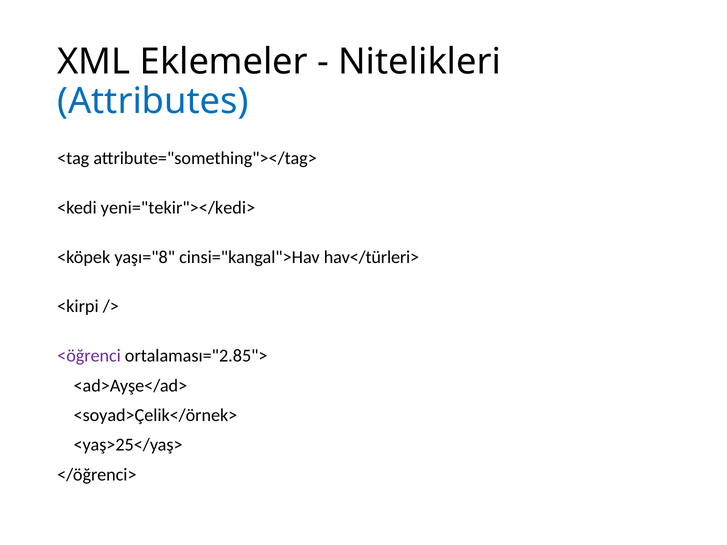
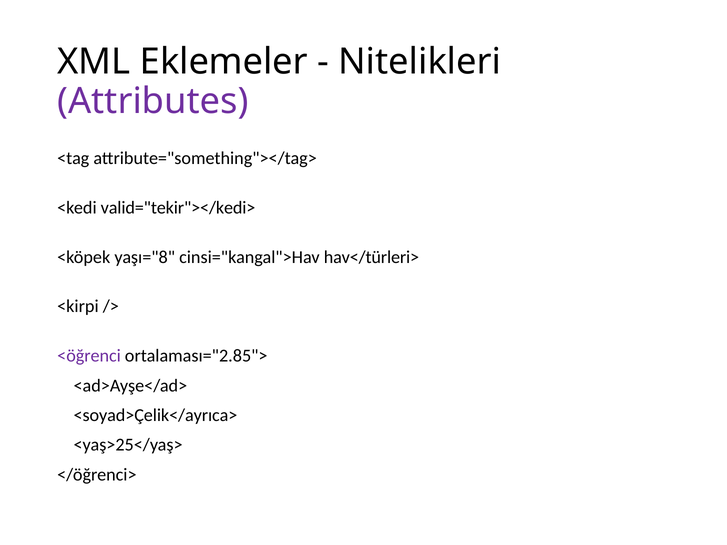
Attributes colour: blue -> purple (153, 101)
yeni="tekir"></kedi>: yeni="tekir"></kedi> -> valid="tekir"></kedi> (178, 208)
<soyad>Çelik</örnek>: <soyad>Çelik</örnek> -> <soyad>Çelik</ayrıca> (155, 415)
